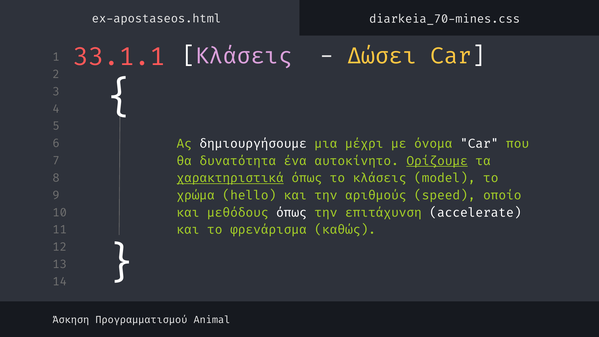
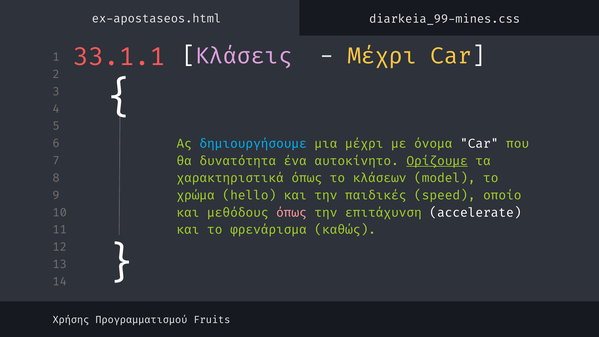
diarkeia_70-mines.css: diarkeia_70-mines.css -> diarkeia_99-mines.css (445, 19)
Δώσει: Δώσει -> Μέχρι (382, 56)
δημιουργήσουμε colour: white -> light blue (253, 144)
χαρακτηριστικά underline: present -> none (230, 178)
το κλάσεις: κλάσεις -> κλάσεων (380, 178)
αριθμούς: αριθμούς -> παιδικές (376, 195)
όπως colour: white -> pink (291, 213)
Άσκηση: Άσκηση -> Χρήσης (71, 320)
Animal: Animal -> Fruits (212, 320)
